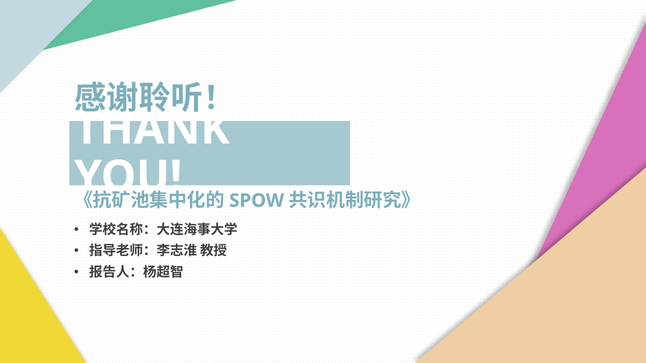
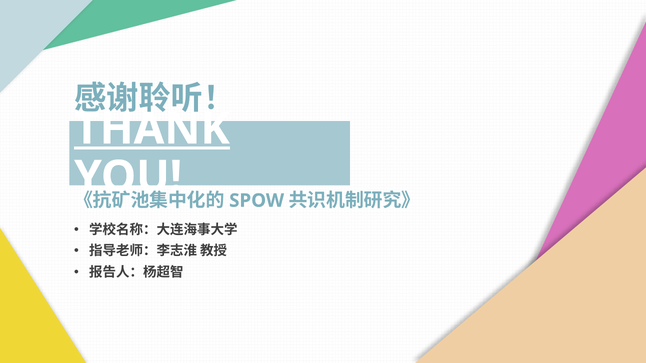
THANK underline: none -> present (152, 129)
